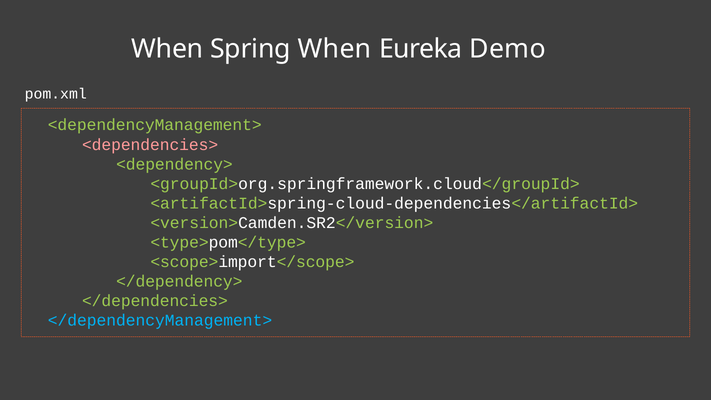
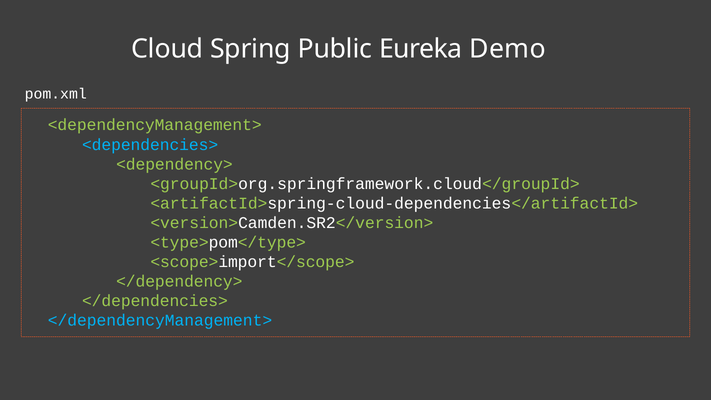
When: When -> Cloud (167, 49)
Spring When: When -> Public (335, 49)
<dependencies> colour: pink -> light blue (150, 145)
